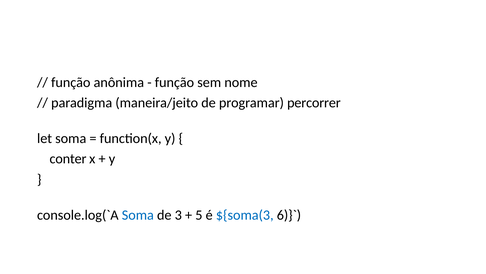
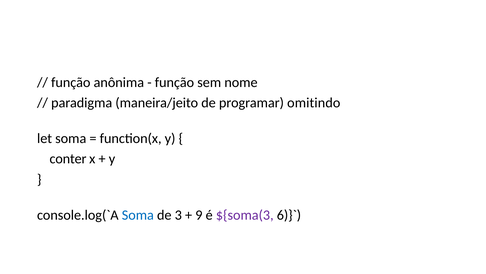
percorrer: percorrer -> omitindo (314, 103)
5: 5 -> 9 (199, 215)
${soma(3 colour: blue -> purple (245, 215)
